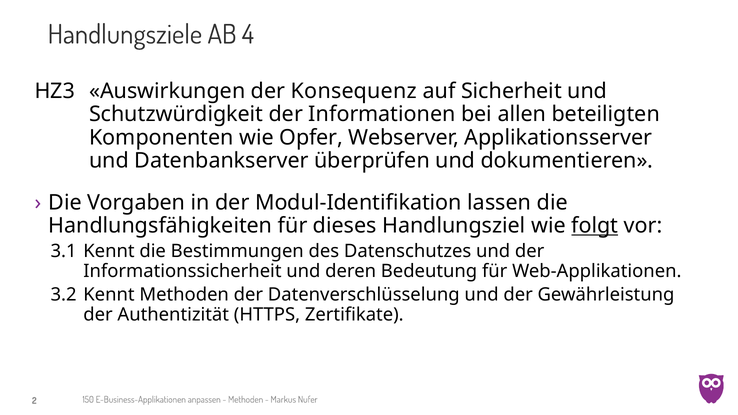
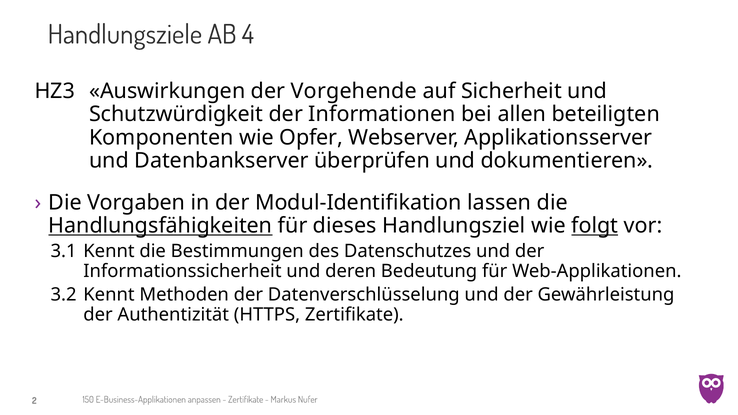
Konsequenz: Konsequenz -> Vorgehende (354, 91)
Handlungsfähigkeiten underline: none -> present (160, 226)
Methoden: Methoden -> Zertifikate (246, 400)
